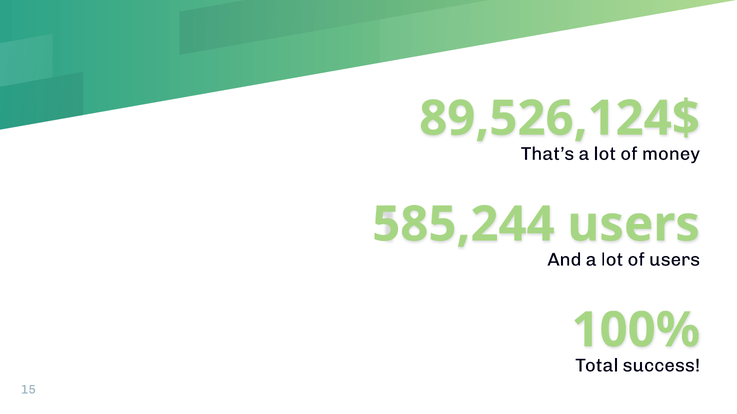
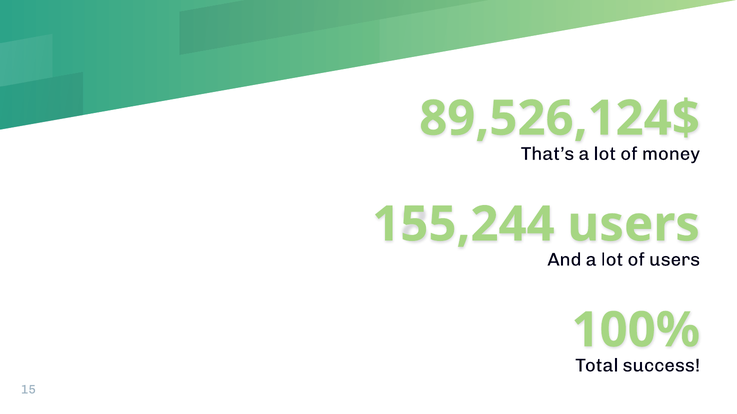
585,244: 585,244 -> 155,244 (463, 225)
